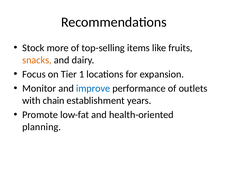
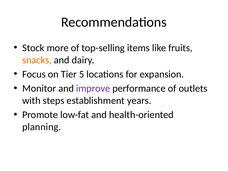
1: 1 -> 5 (82, 74)
improve colour: blue -> purple (93, 88)
chain: chain -> steps (54, 101)
